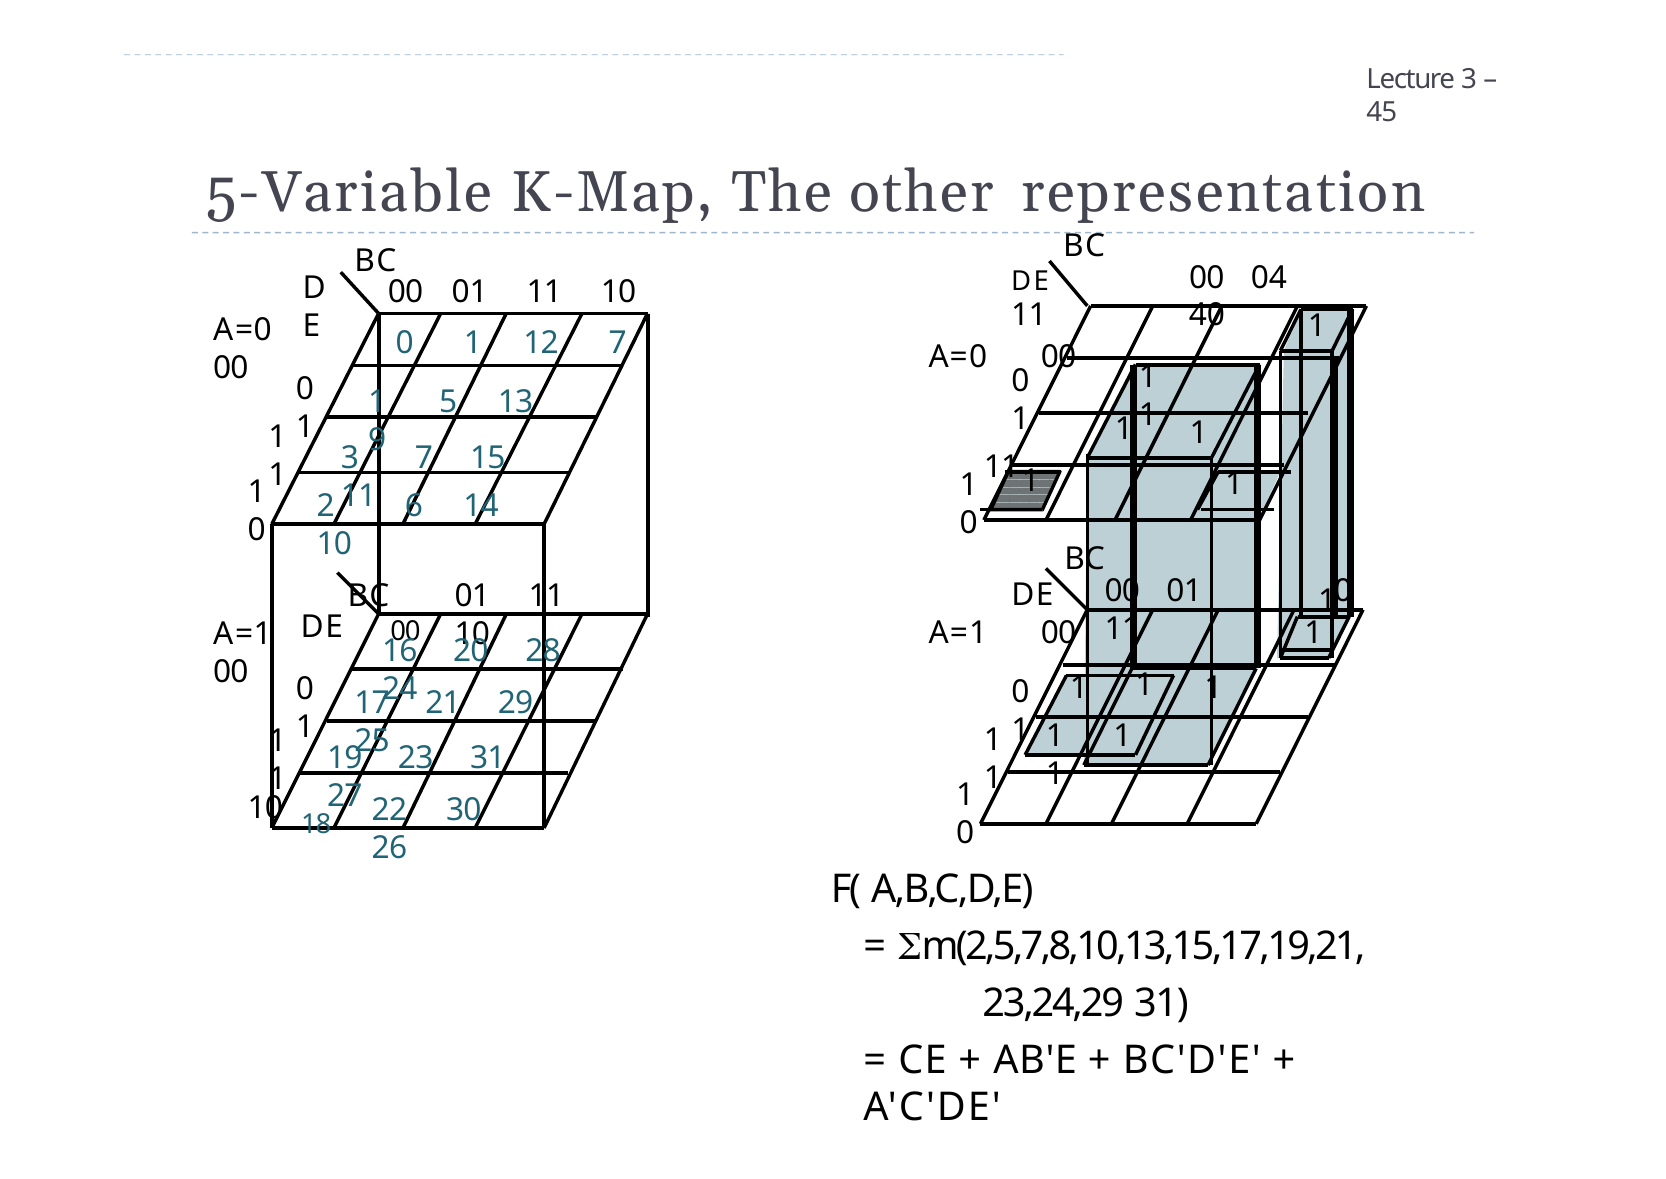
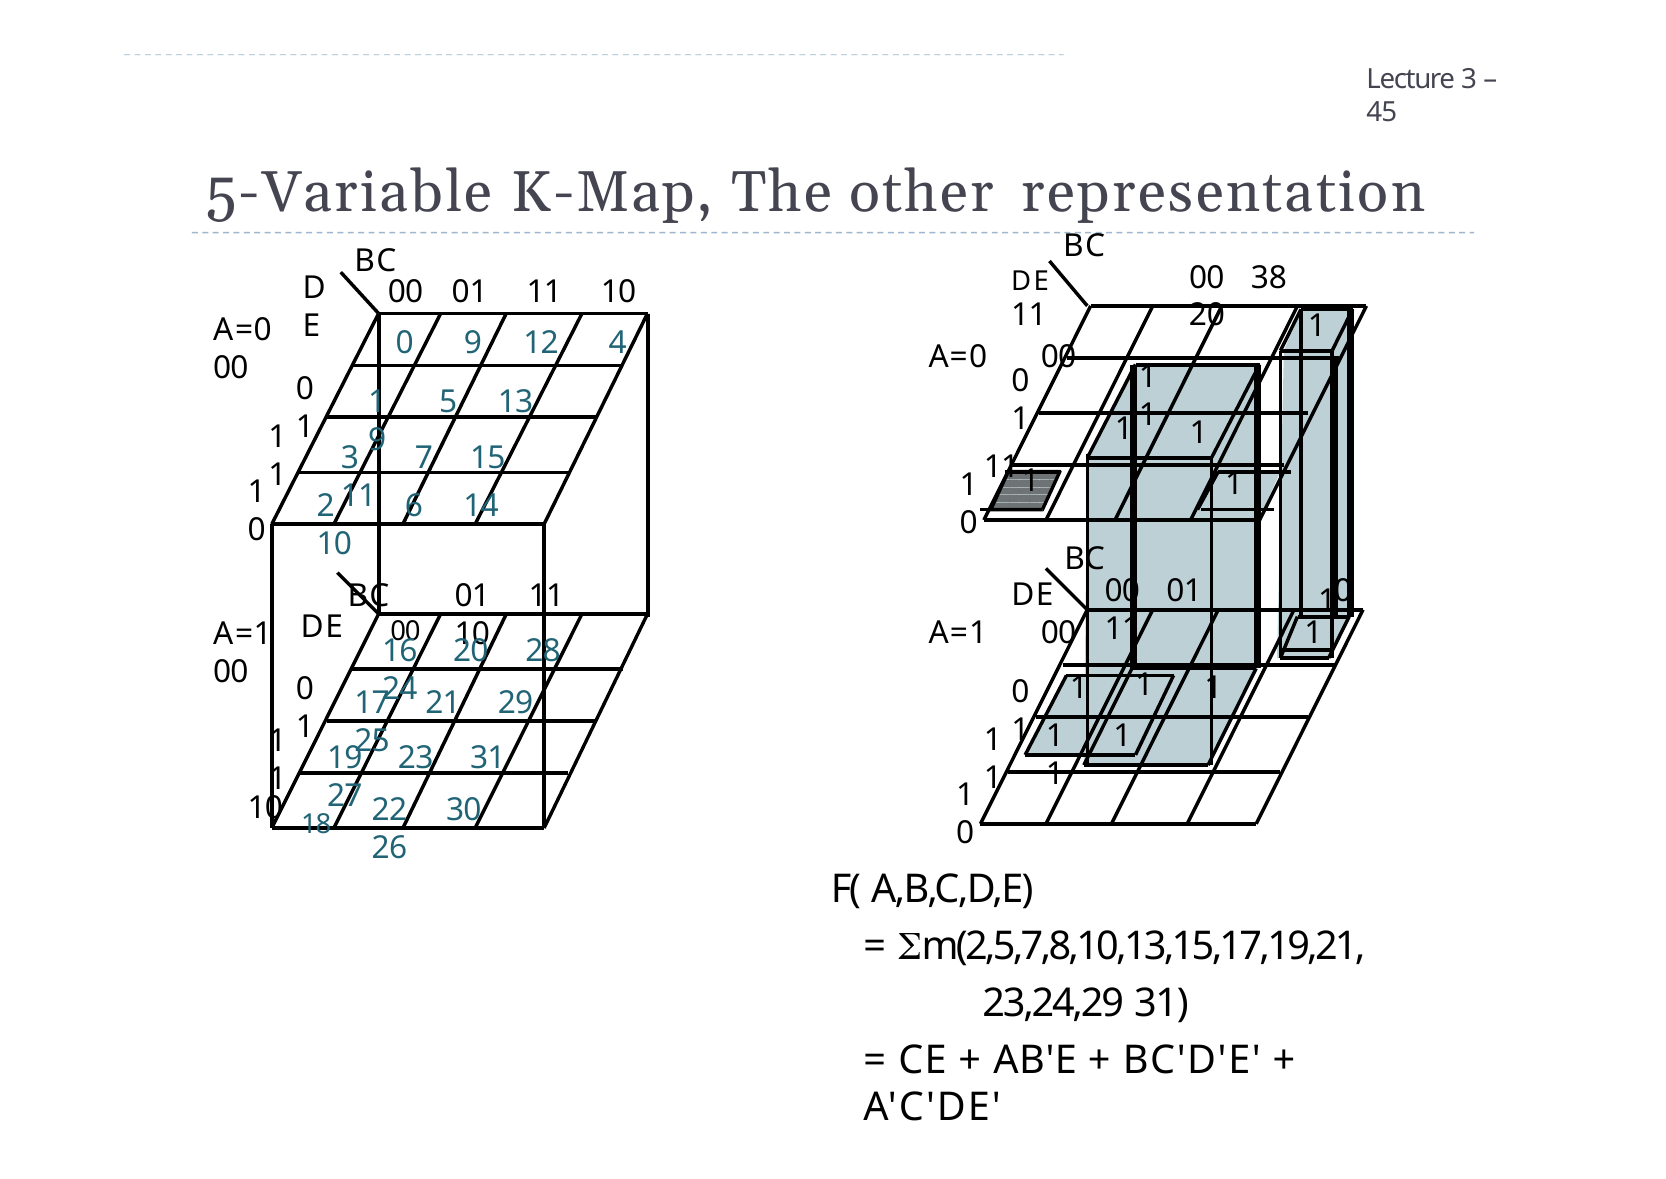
04: 04 -> 38 (1269, 278)
11 40: 40 -> 20 (1207, 315)
1: 1 -> 9 (473, 343)
12 7: 7 -> 4 (618, 343)
